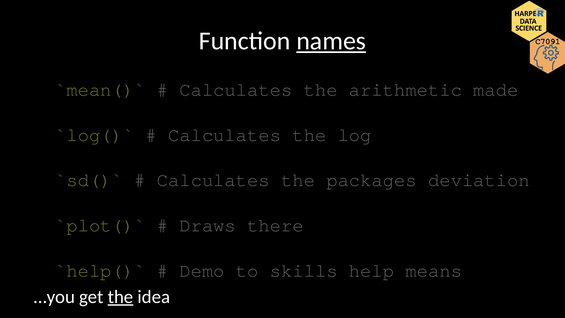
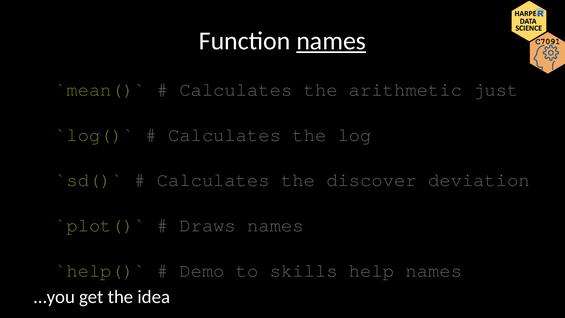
made: made -> just (496, 90)
packages: packages -> discover (372, 180)
Draws there: there -> names (275, 225)
help means: means -> names (434, 270)
the underline: present -> none (121, 297)
